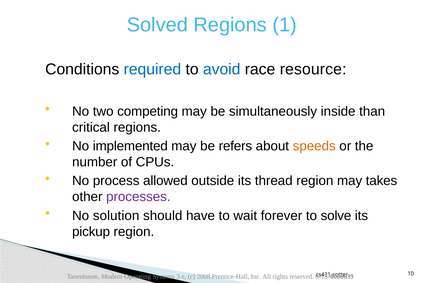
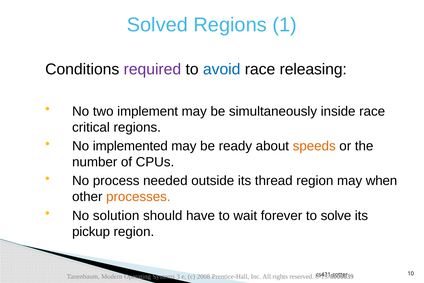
required colour: blue -> purple (152, 69)
resource: resource -> releasing (313, 69)
competing: competing -> implement (148, 111)
inside than: than -> race (372, 111)
refers: refers -> ready (235, 146)
allowed: allowed -> needed (165, 181)
takes: takes -> when (382, 181)
processes colour: purple -> orange (138, 197)
